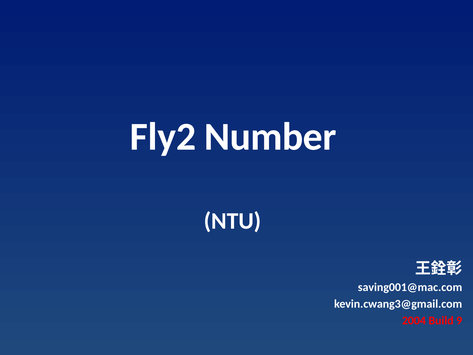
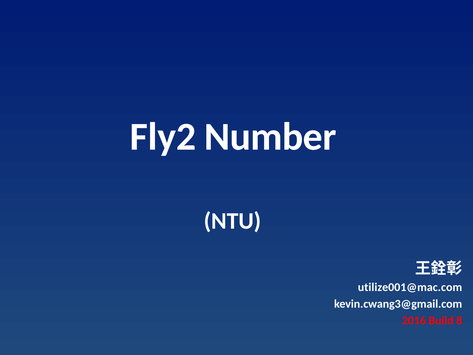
saving001@mac.com: saving001@mac.com -> utilize001@mac.com (410, 287)
2004: 2004 -> 2016 (414, 320)
9: 9 -> 8 (459, 320)
